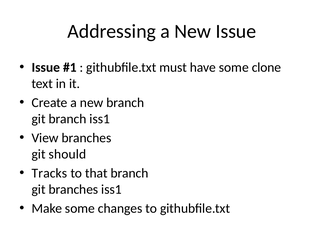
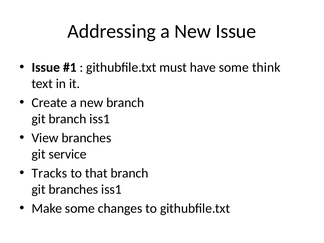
clone: clone -> think (266, 67)
should: should -> service (68, 154)
